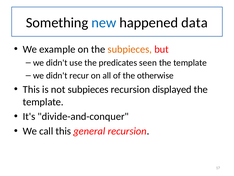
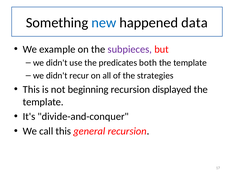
subpieces colour: orange -> purple (130, 49)
seen: seen -> both (148, 63)
otherwise: otherwise -> strategies (155, 75)
not subpieces: subpieces -> beginning (88, 89)
